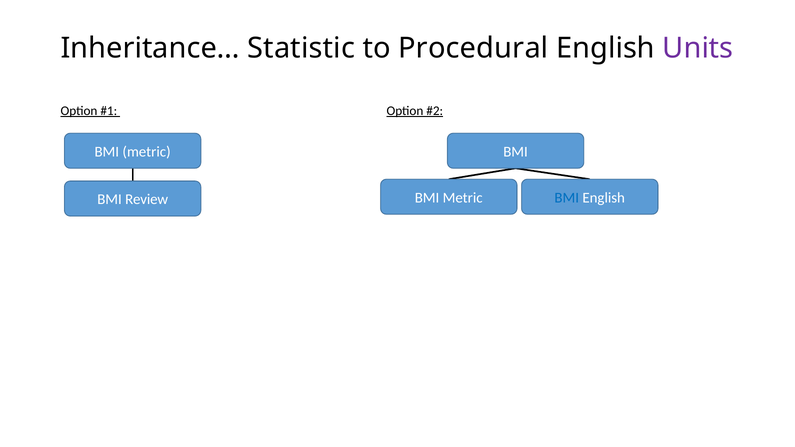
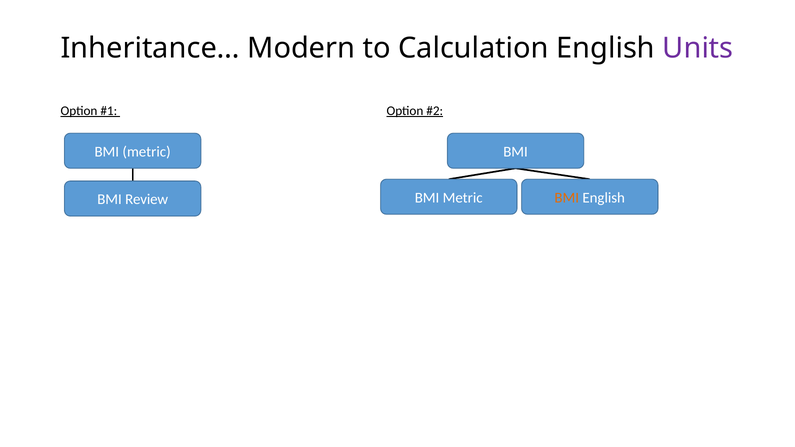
Statistic: Statistic -> Modern (301, 48)
Procedural: Procedural -> Calculation (473, 48)
BMI colour: blue -> orange (567, 198)
